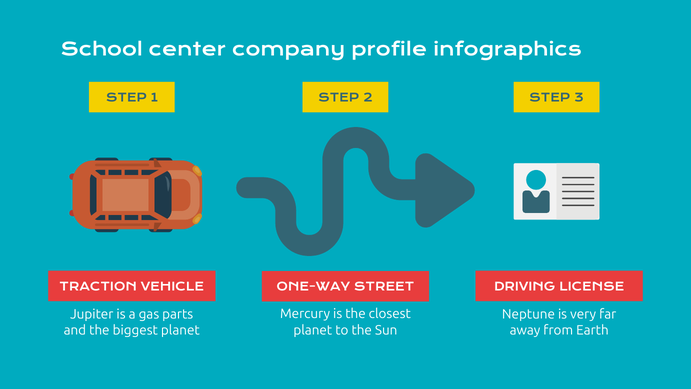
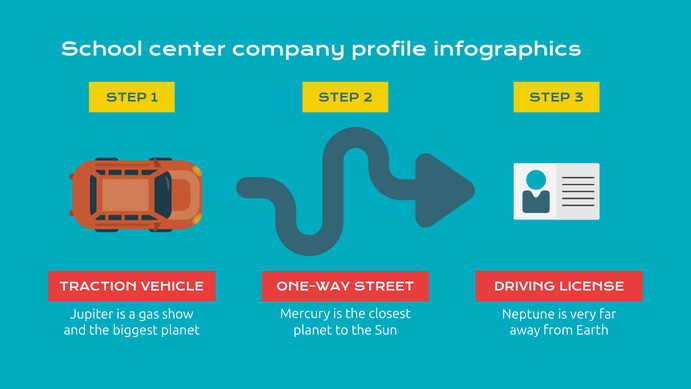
parts: parts -> show (178, 314)
